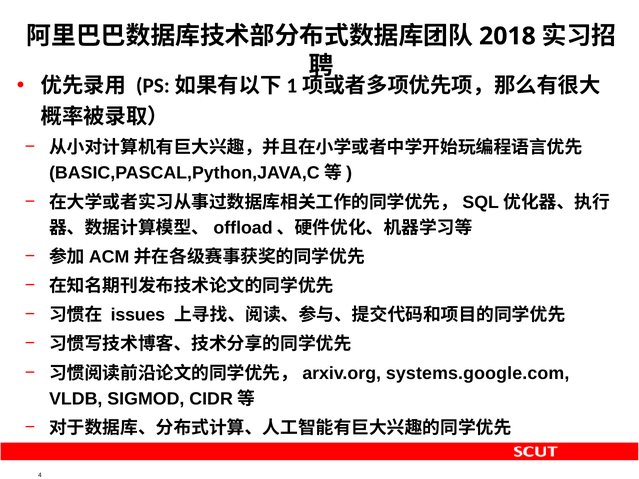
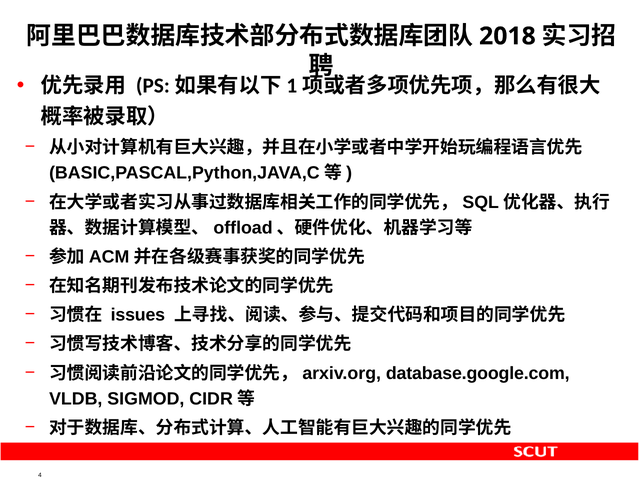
systems.google.com: systems.google.com -> database.google.com (478, 373)
